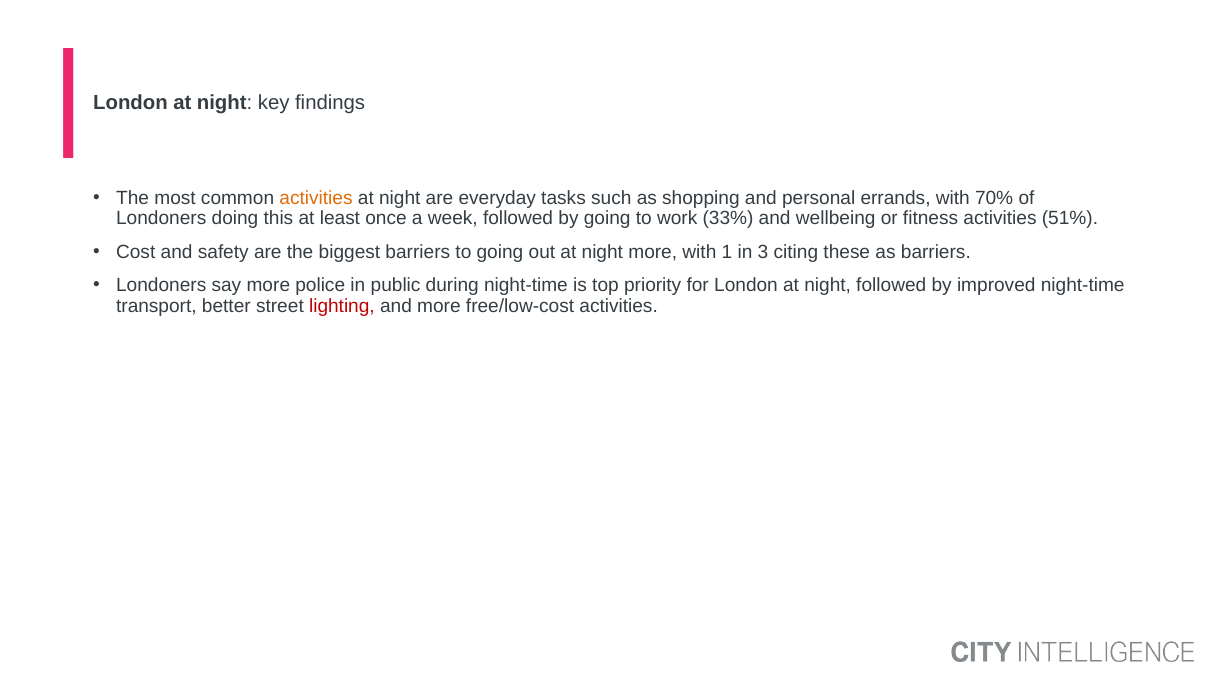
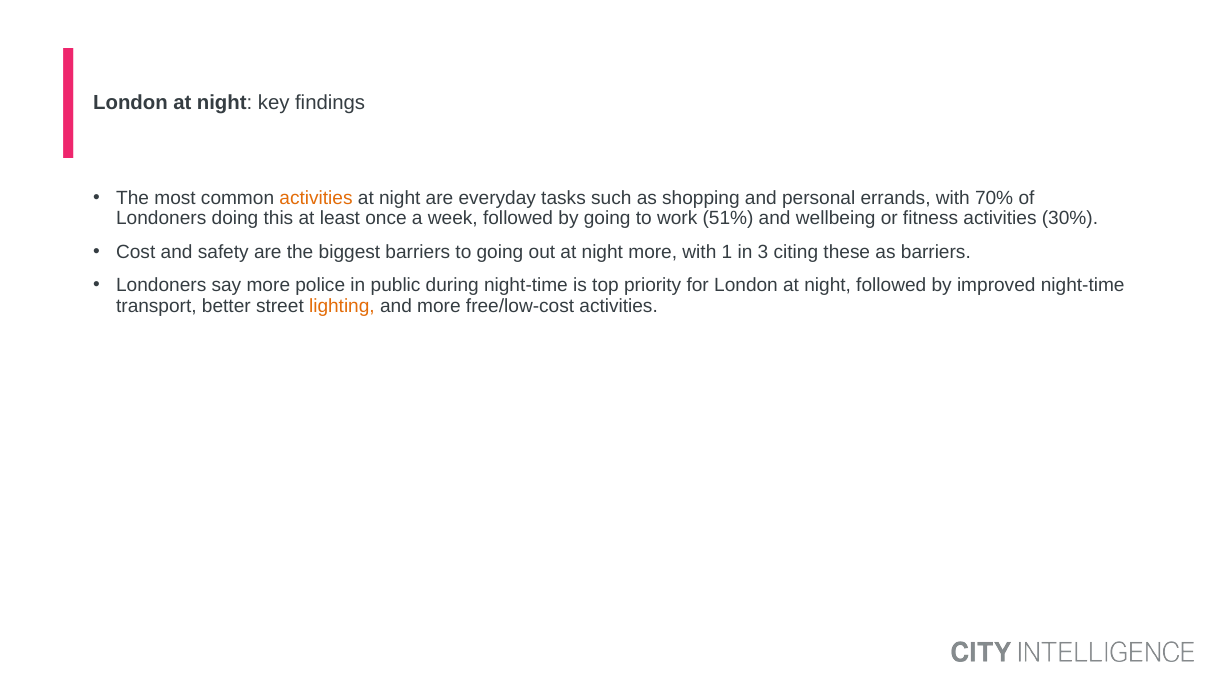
33%: 33% -> 51% (728, 219)
51%: 51% -> 30% (1070, 219)
lighting colour: red -> orange (342, 306)
